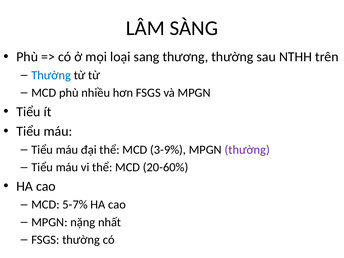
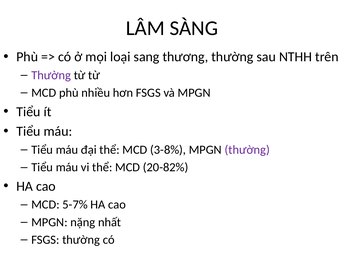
Thường colour: blue -> purple (51, 75)
3-9%: 3-9% -> 3-8% (168, 150)
20-60%: 20-60% -> 20-82% (166, 167)
